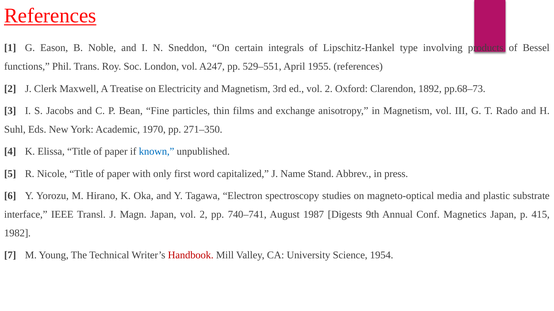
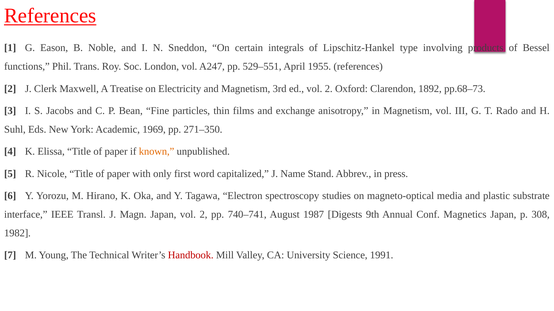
1970: 1970 -> 1969 (154, 130)
known colour: blue -> orange (157, 152)
415: 415 -> 308 (541, 215)
1954: 1954 -> 1991 (382, 256)
